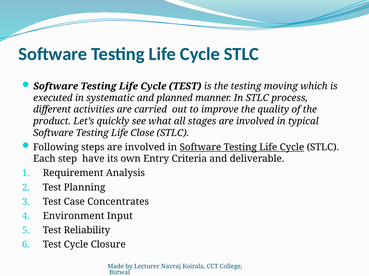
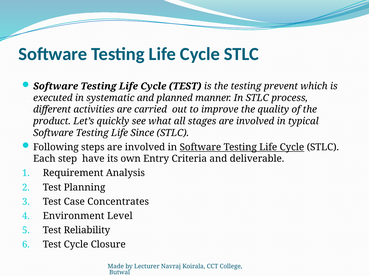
moving: moving -> prevent (281, 86)
Close: Close -> Since (142, 133)
Input: Input -> Level (120, 217)
